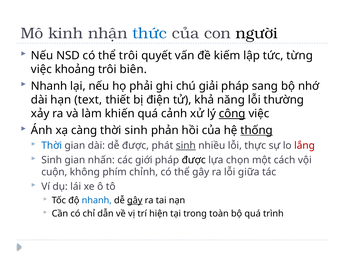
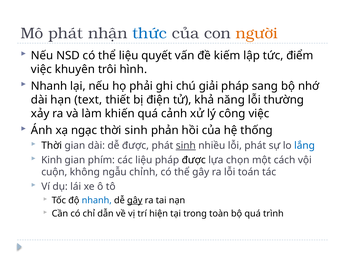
Mô kinh: kinh -> phát (66, 33)
người colour: black -> orange (257, 33)
thể trôi: trôi -> liệu (129, 55)
từng: từng -> điểm (300, 55)
khoảng: khoảng -> khuyên (75, 69)
biên: biên -> hình (133, 69)
công underline: present -> none (232, 113)
càng: càng -> ngạc (84, 130)
thống underline: present -> none (257, 130)
Thời colour: blue -> black (52, 145)
lỗi thực: thực -> phát (255, 145)
lắng colour: red -> blue (305, 145)
Sinh: Sinh -> Kinh (52, 160)
nhấn: nhấn -> phím (101, 160)
các giới: giới -> liệu (144, 160)
phím: phím -> ngẫu (115, 172)
giữa: giữa -> toán (249, 172)
